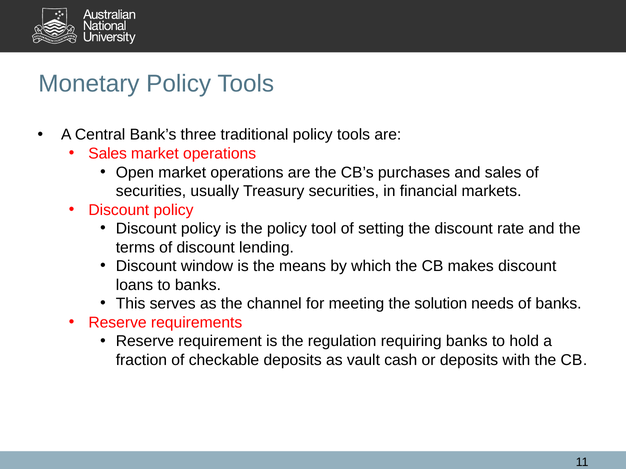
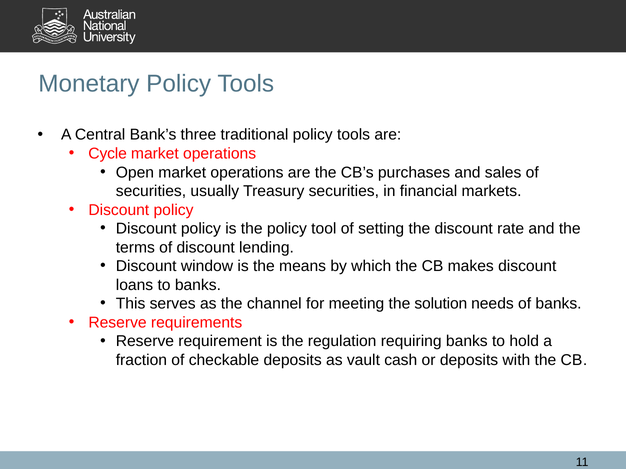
Sales: Sales -> Cycle (108, 154)
